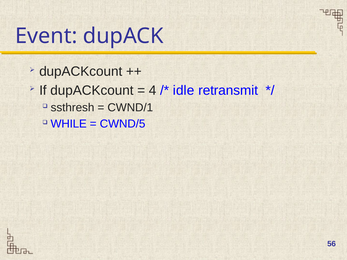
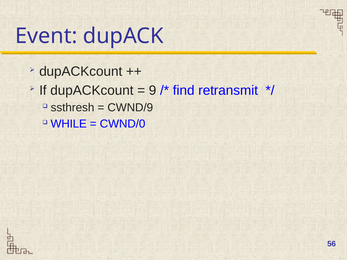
4: 4 -> 9 (153, 90)
idle: idle -> find (184, 90)
CWND/1: CWND/1 -> CWND/9 (130, 108)
CWND/5: CWND/5 -> CWND/0 (123, 124)
